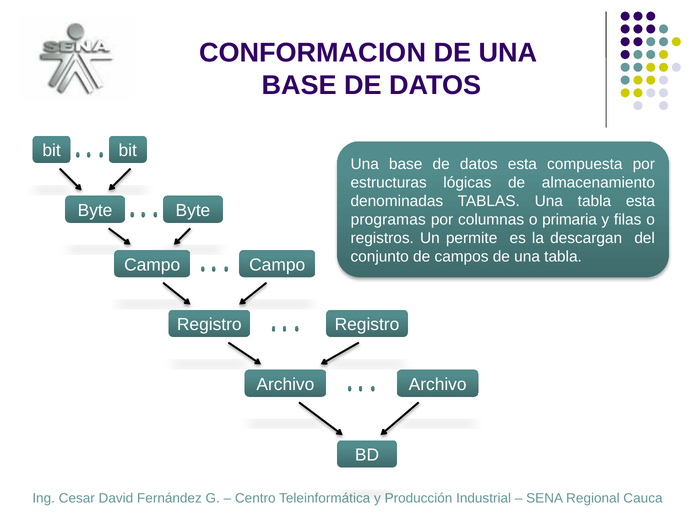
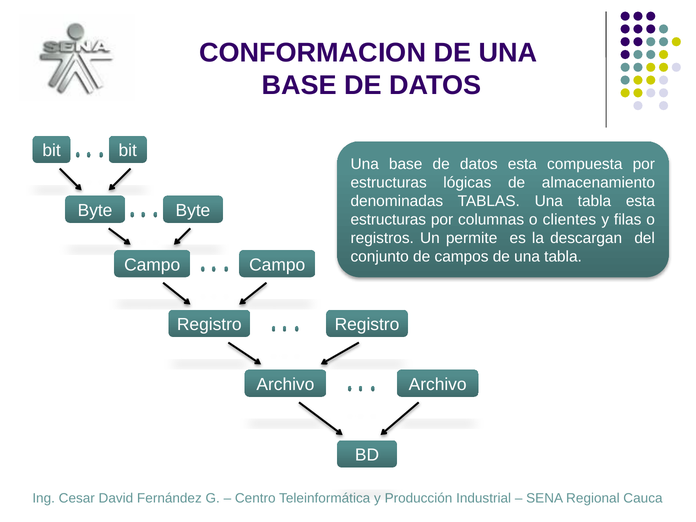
programas: programas -> estructuras (388, 220)
primaria: primaria -> clientes (569, 220)
